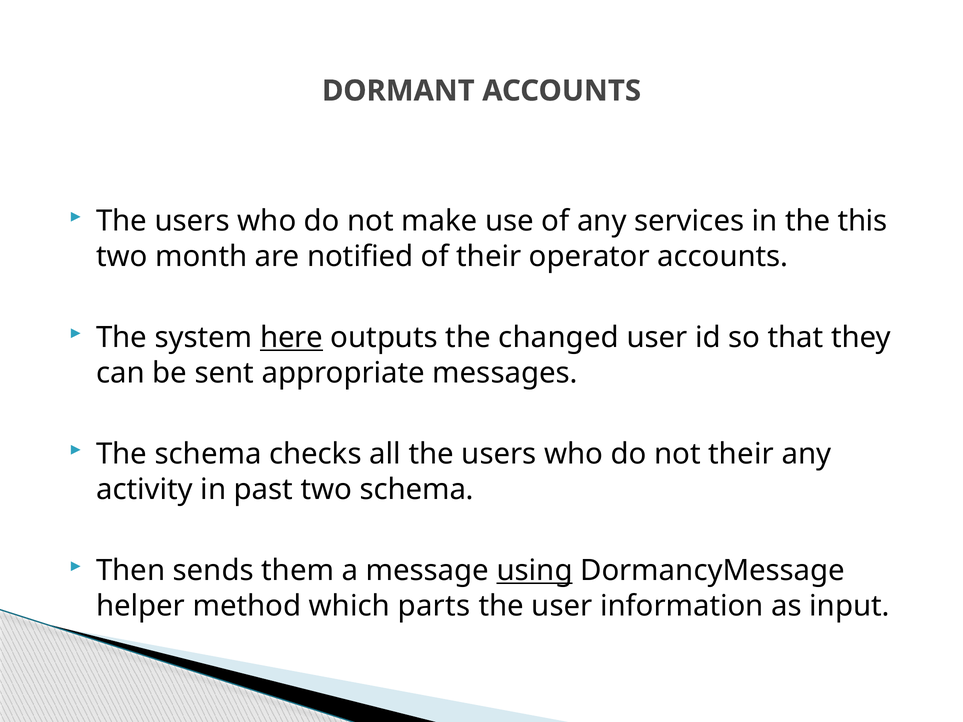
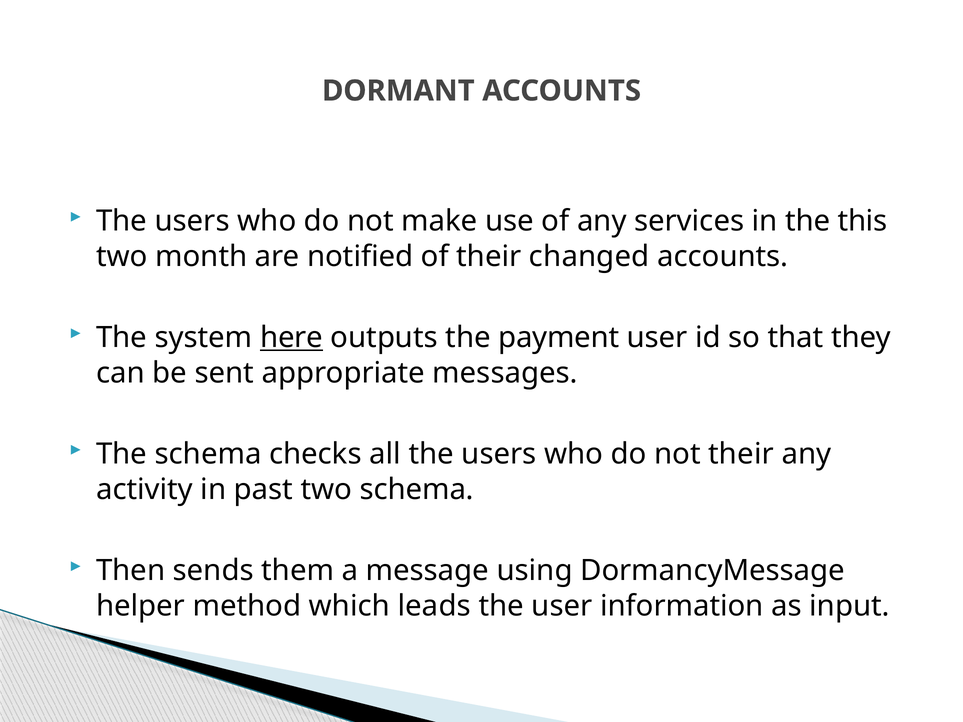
operator: operator -> changed (589, 256)
changed: changed -> payment (559, 338)
using underline: present -> none (535, 571)
parts: parts -> leads (434, 606)
